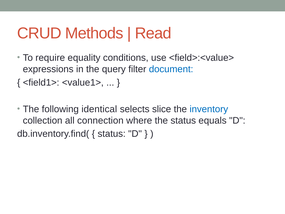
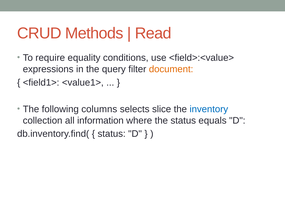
document colour: blue -> orange (171, 69)
identical: identical -> columns (99, 109)
connection: connection -> information (100, 120)
